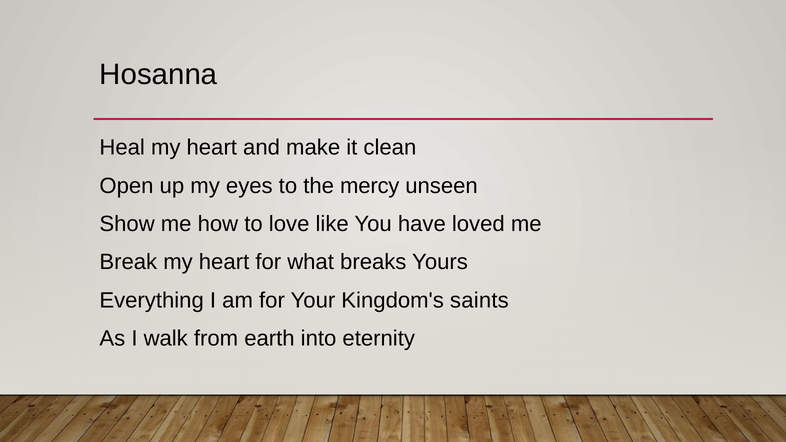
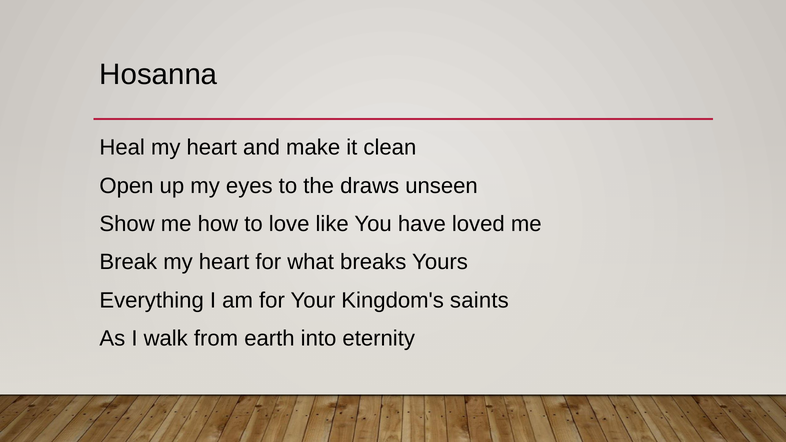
mercy: mercy -> draws (370, 186)
